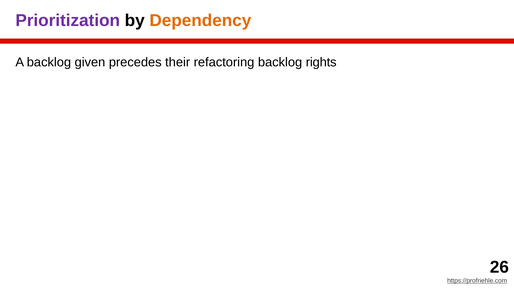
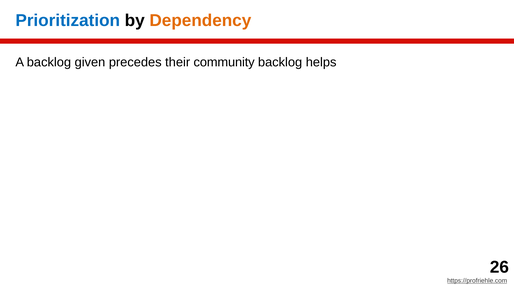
Prioritization colour: purple -> blue (68, 20)
refactoring: refactoring -> community (224, 62)
rights: rights -> helps (321, 62)
